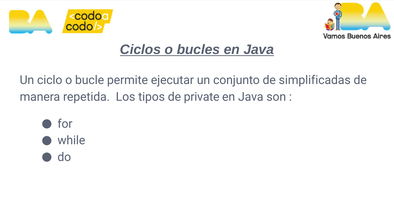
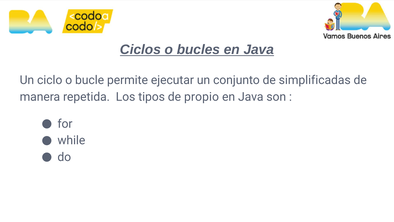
private: private -> propio (202, 97)
